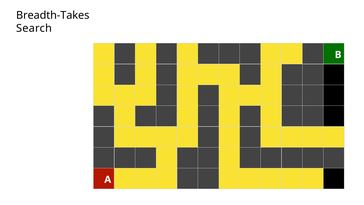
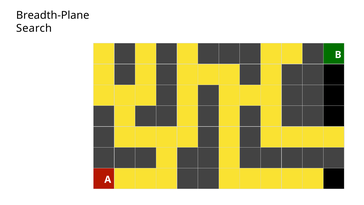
Breadth-Takes: Breadth-Takes -> Breadth-Plane (53, 15)
